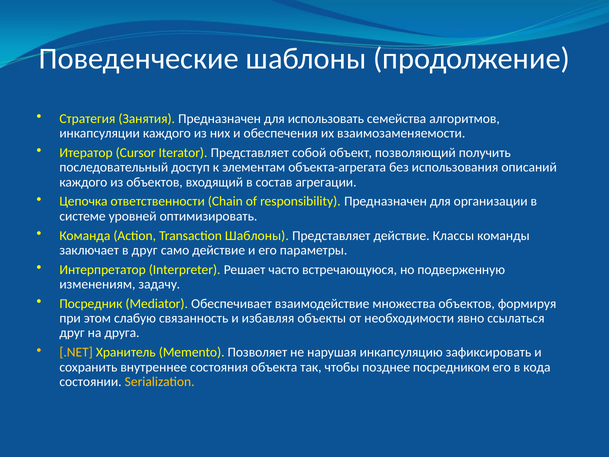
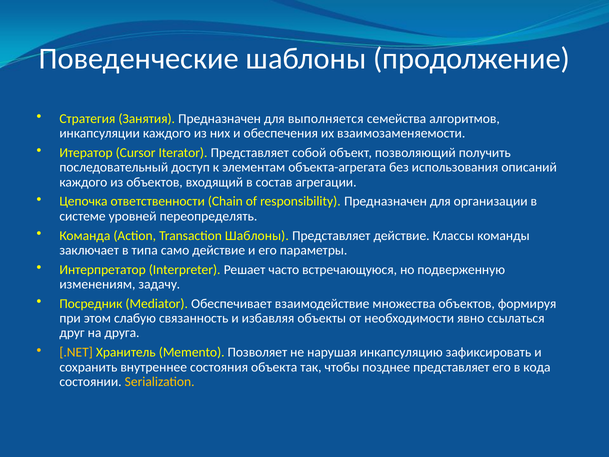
использовать: использовать -> выполняется (326, 119)
оптимизировать: оптимизировать -> переопределять (208, 216)
в друг: друг -> типа (145, 250)
позднее посредником: посредником -> представляет (451, 367)
